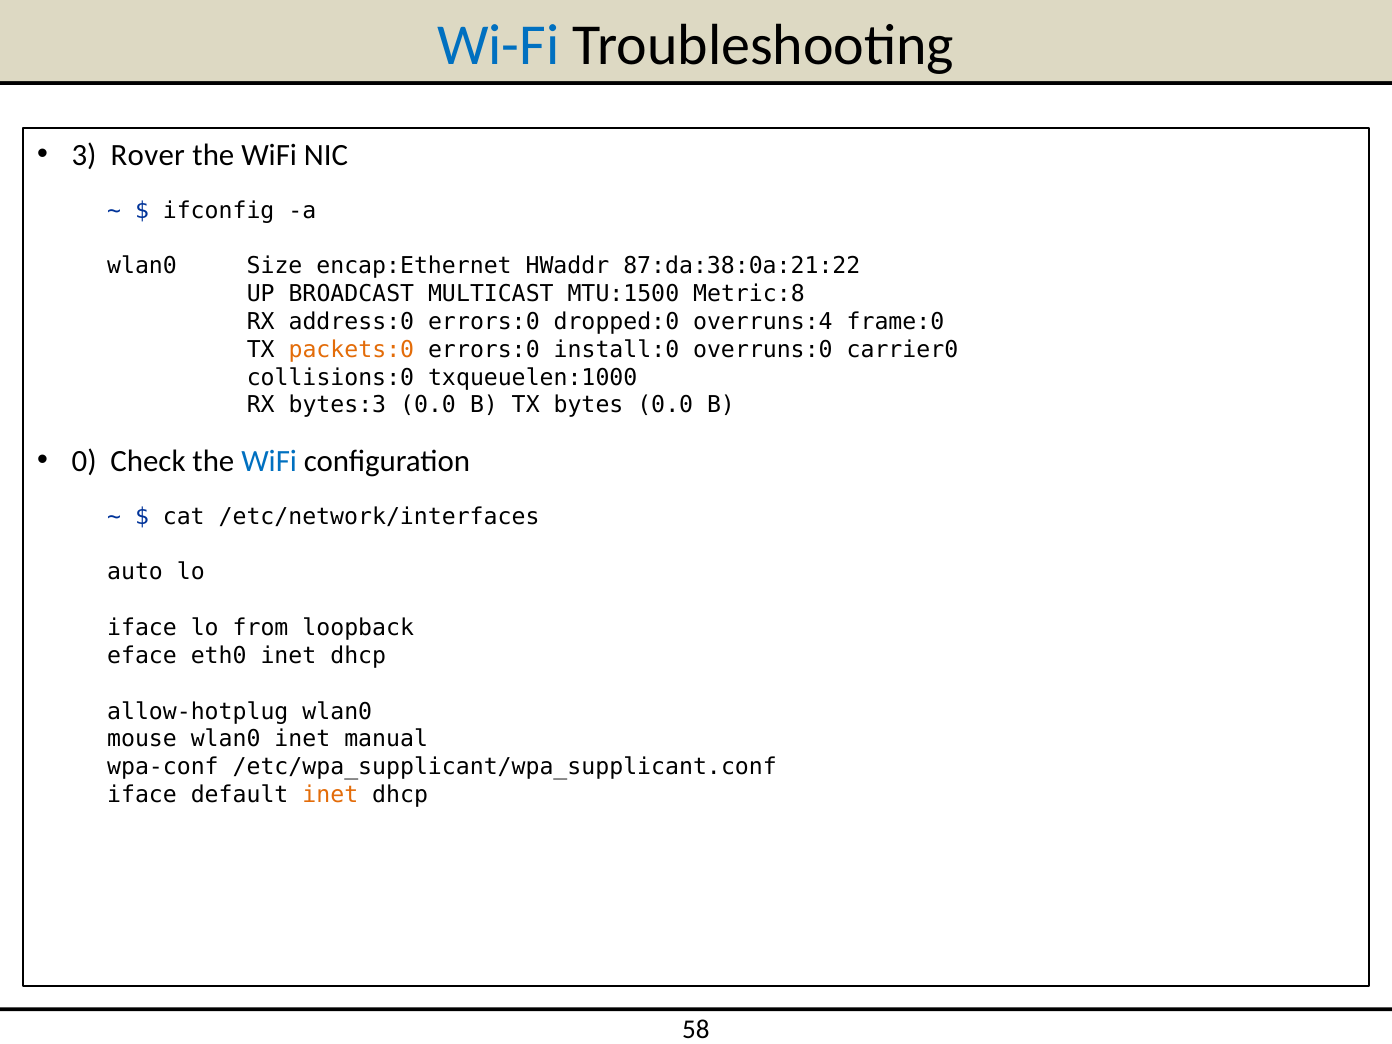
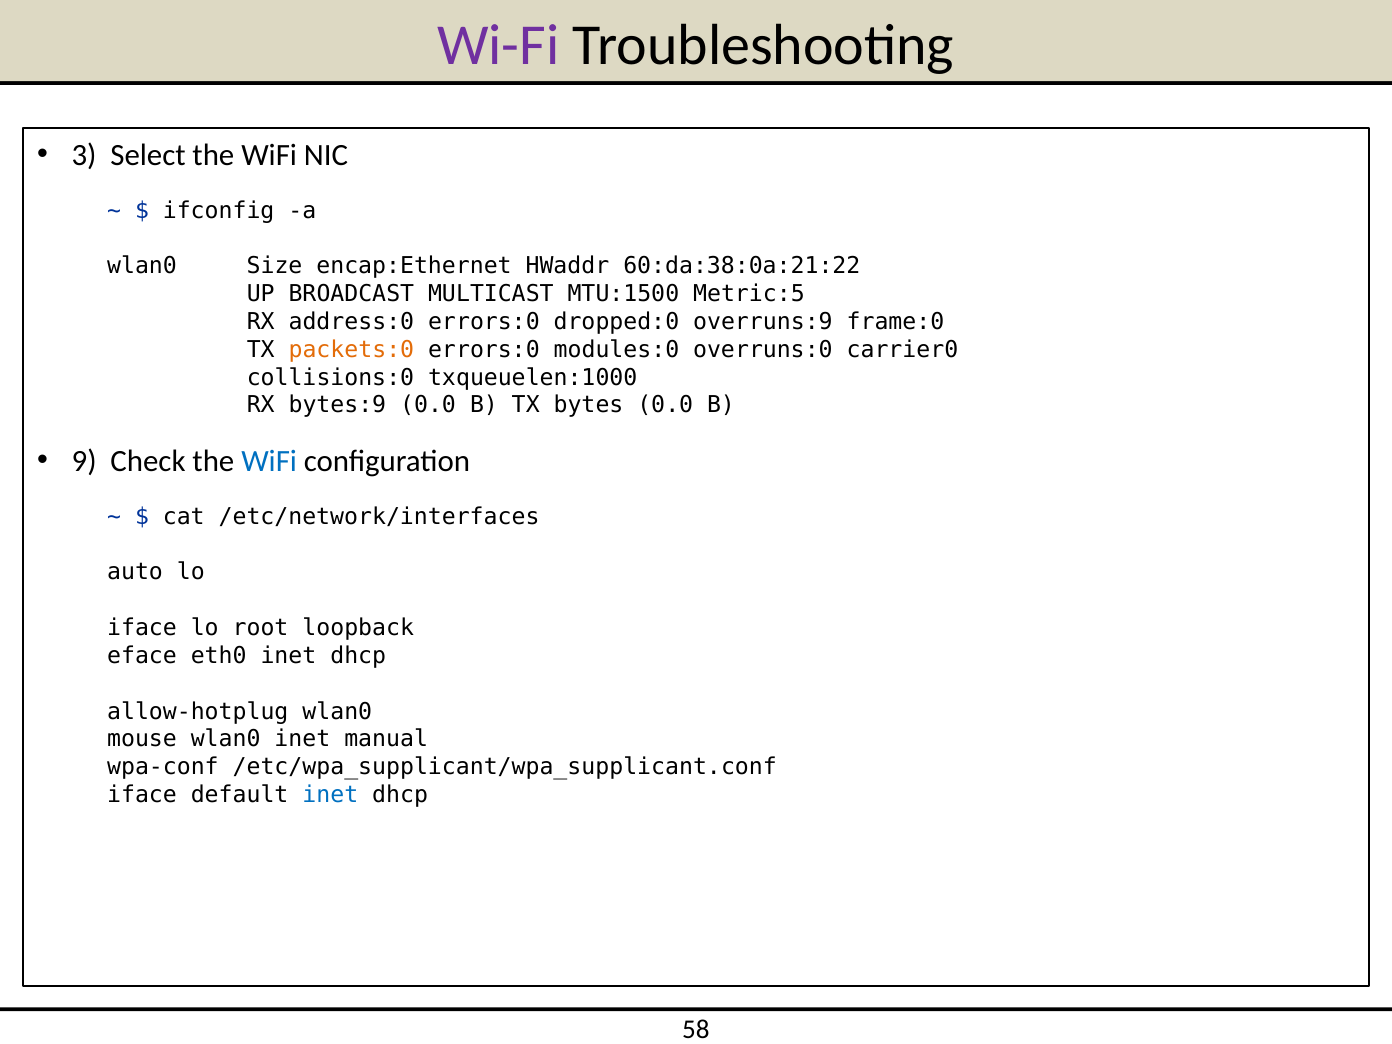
Wi-Fi colour: blue -> purple (498, 46)
Rover: Rover -> Select (148, 155)
87:da:38:0a:21:22: 87:da:38:0a:21:22 -> 60:da:38:0a:21:22 (742, 266)
Metric:8: Metric:8 -> Metric:5 (749, 294)
overruns:4: overruns:4 -> overruns:9 (763, 322)
install:0: install:0 -> modules:0 (616, 350)
bytes:3: bytes:3 -> bytes:9 (337, 405)
0: 0 -> 9 (84, 461)
from: from -> root (260, 628)
inet colour: orange -> blue (330, 795)
